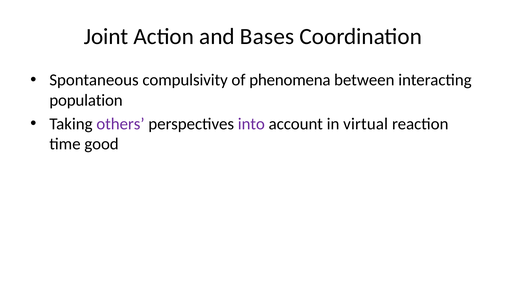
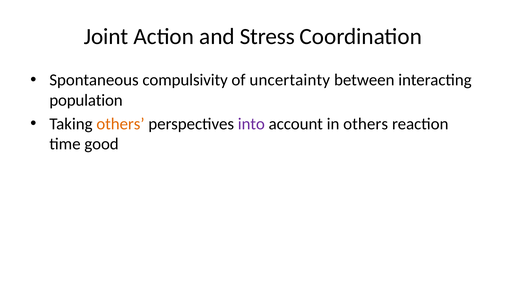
Bases: Bases -> Stress (267, 37)
phenomena: phenomena -> uncertainty (290, 80)
others colour: purple -> orange (120, 124)
in virtual: virtual -> others (366, 124)
